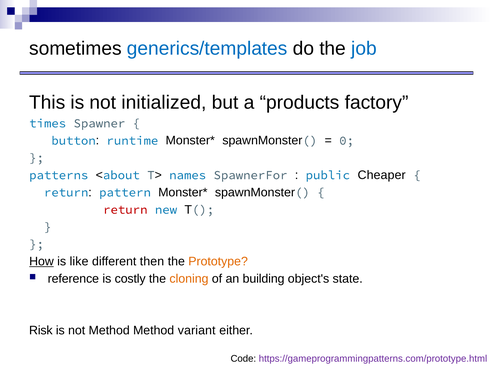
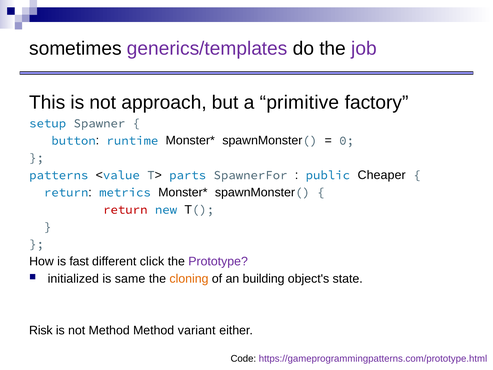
generics/templates colour: blue -> purple (207, 49)
job colour: blue -> purple (364, 49)
initialized: initialized -> approach (164, 102)
products: products -> primitive (300, 102)
times: times -> setup (48, 123)
about: about -> value (121, 175)
names: names -> parts (188, 175)
pattern: pattern -> metrics (125, 192)
How underline: present -> none (41, 261)
like: like -> fast (79, 261)
then: then -> click (152, 261)
Prototype colour: orange -> purple (218, 261)
reference: reference -> initialized (73, 279)
costly: costly -> same (130, 279)
